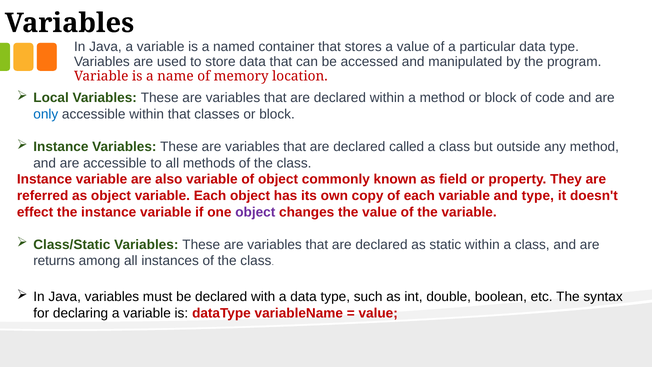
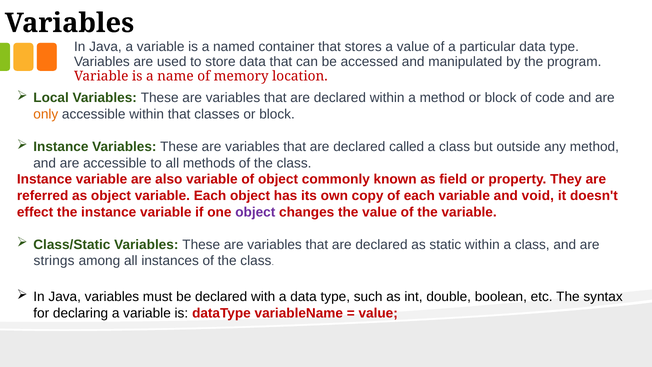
only colour: blue -> orange (46, 114)
and type: type -> void (538, 196)
returns: returns -> strings (54, 261)
